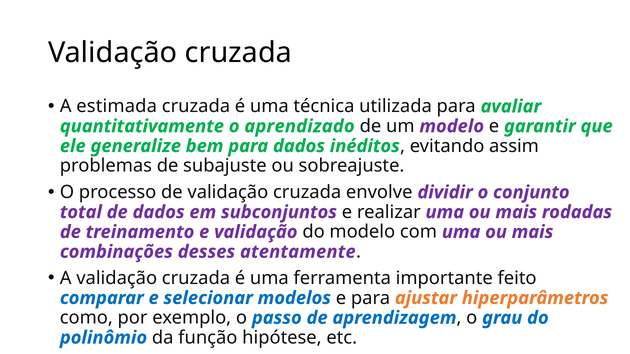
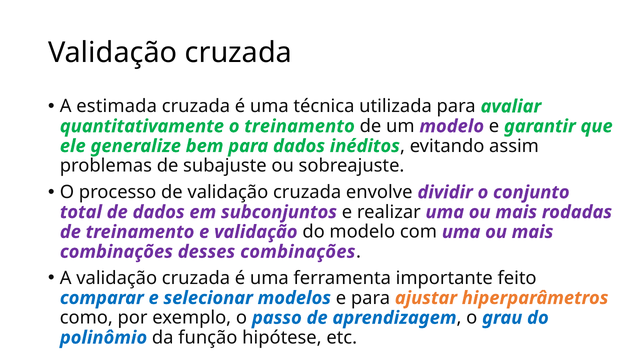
o aprendizado: aprendizado -> treinamento (300, 126)
desses atentamente: atentamente -> combinações (298, 252)
